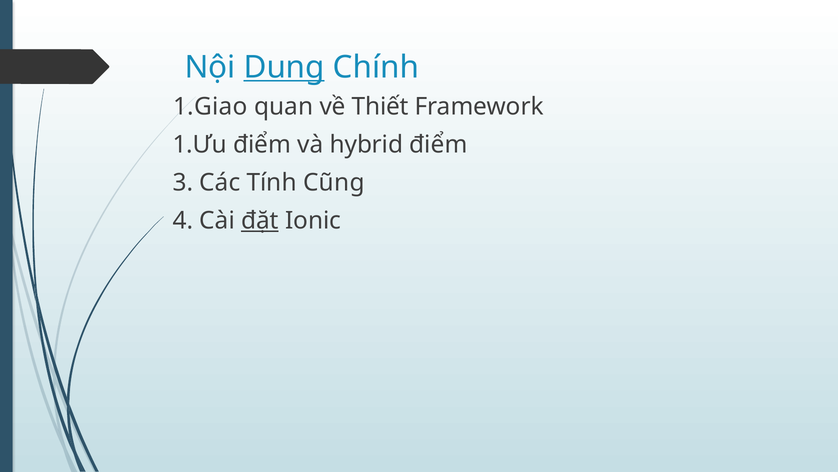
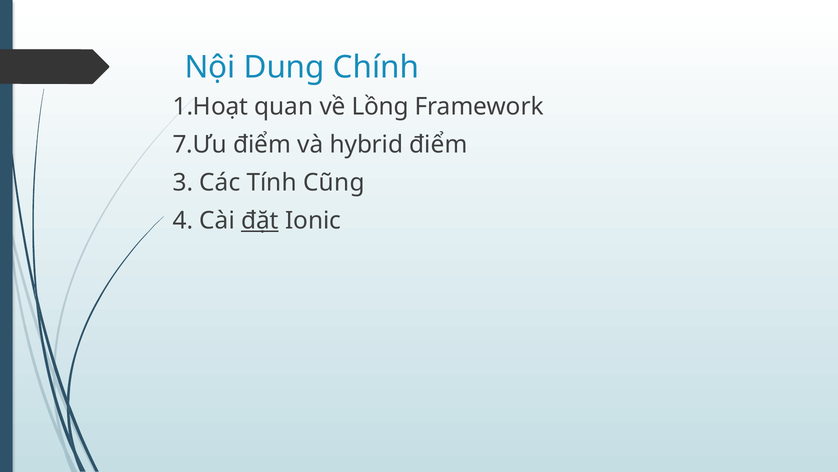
Dung underline: present -> none (284, 67)
1.Giao: 1.Giao -> 1.Hoạt (210, 106)
Thiết: Thiết -> Lồng (380, 106)
1.Ưu: 1.Ưu -> 7.Ưu (200, 144)
